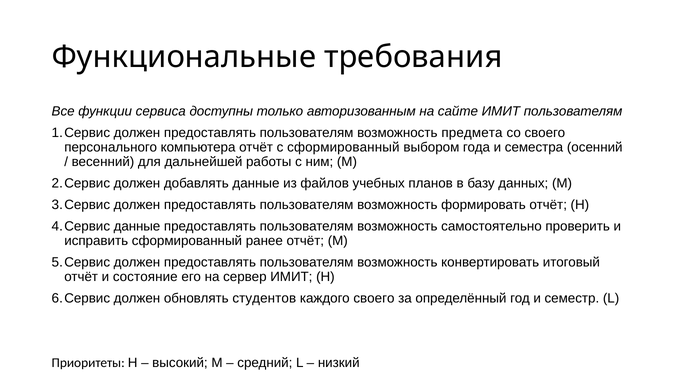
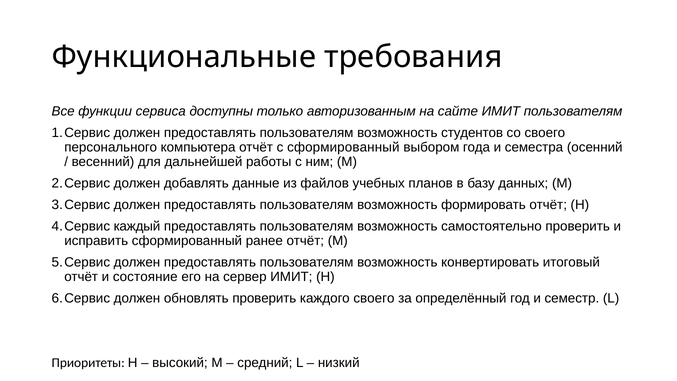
предмета: предмета -> студентов (472, 133)
данные: данные -> каждый (137, 226)
обновлять студентов: студентов -> проверить (264, 298)
